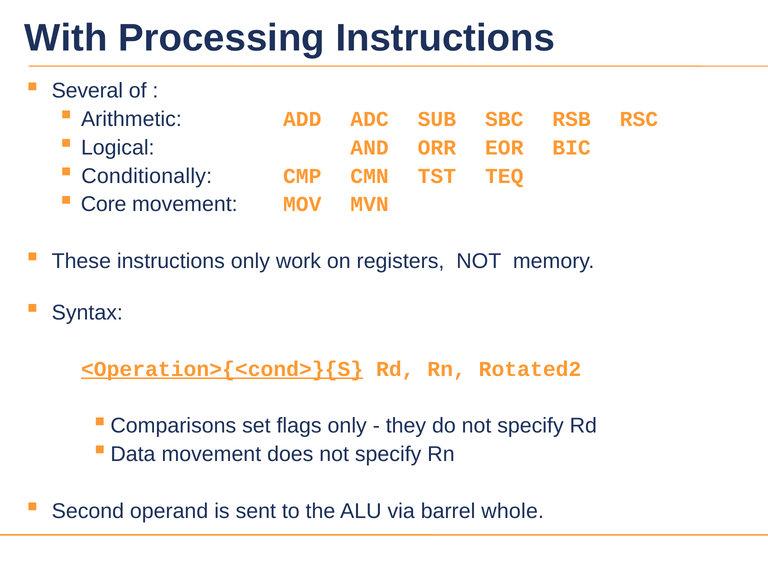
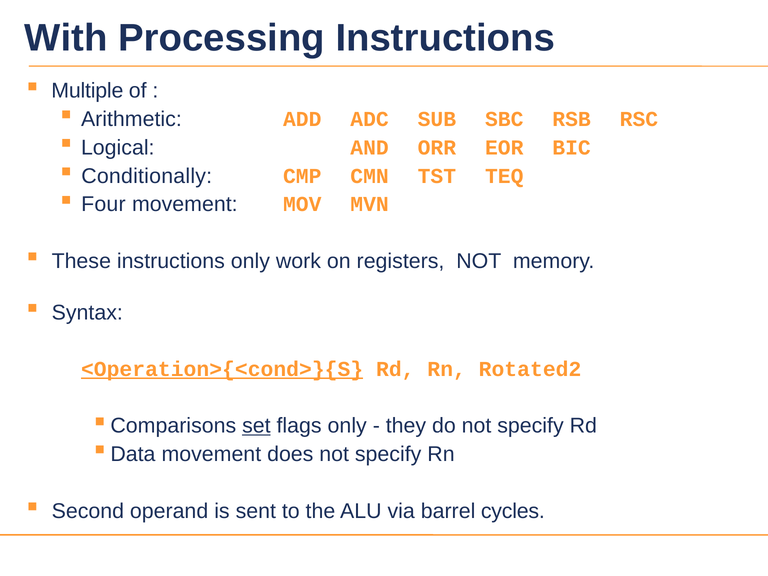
Several: Several -> Multiple (87, 91)
Core: Core -> Four (103, 204)
set underline: none -> present (256, 426)
whole: whole -> cycles (513, 511)
